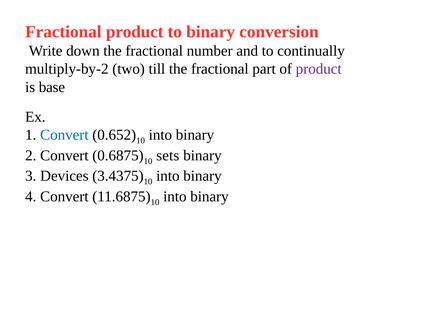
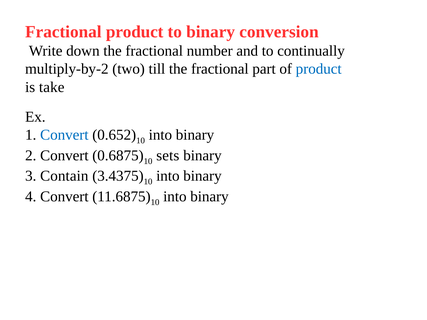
product colour: purple -> blue (319, 69)
base: base -> take (52, 87)
Devices: Devices -> Contain (64, 176)
